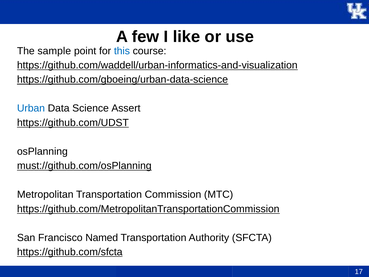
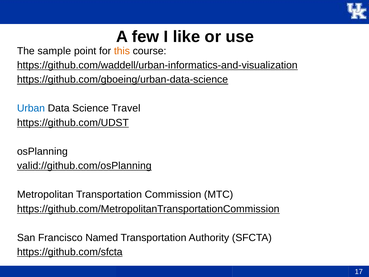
this colour: blue -> orange (122, 51)
Assert: Assert -> Travel (126, 108)
must://github.com/osPlanning: must://github.com/osPlanning -> valid://github.com/osPlanning (84, 166)
